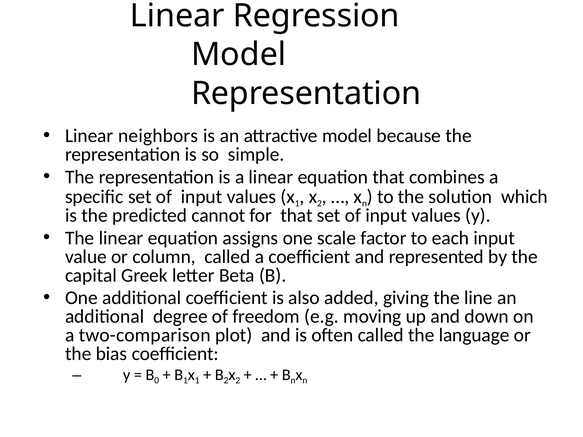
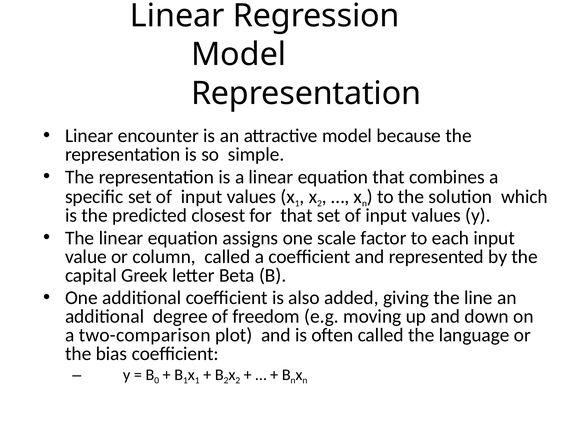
neighbors: neighbors -> encounter (158, 136)
cannot: cannot -> closest (218, 216)
